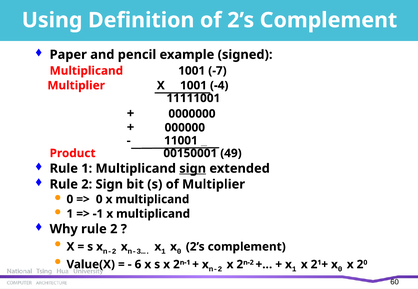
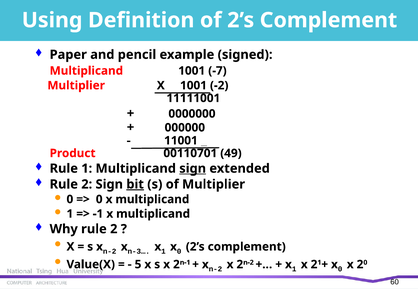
-4: -4 -> -2 (219, 86)
00150001: 00150001 -> 00110701 (190, 153)
bit underline: none -> present (135, 185)
6: 6 -> 5 (138, 265)
